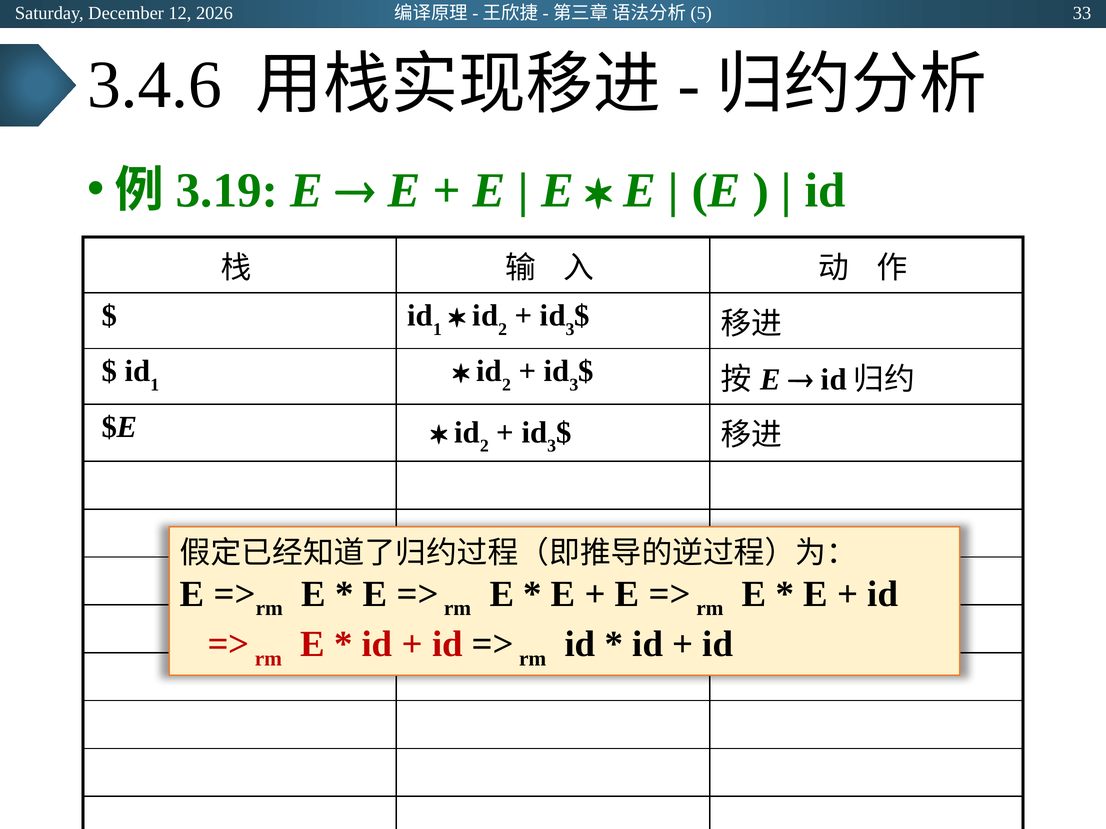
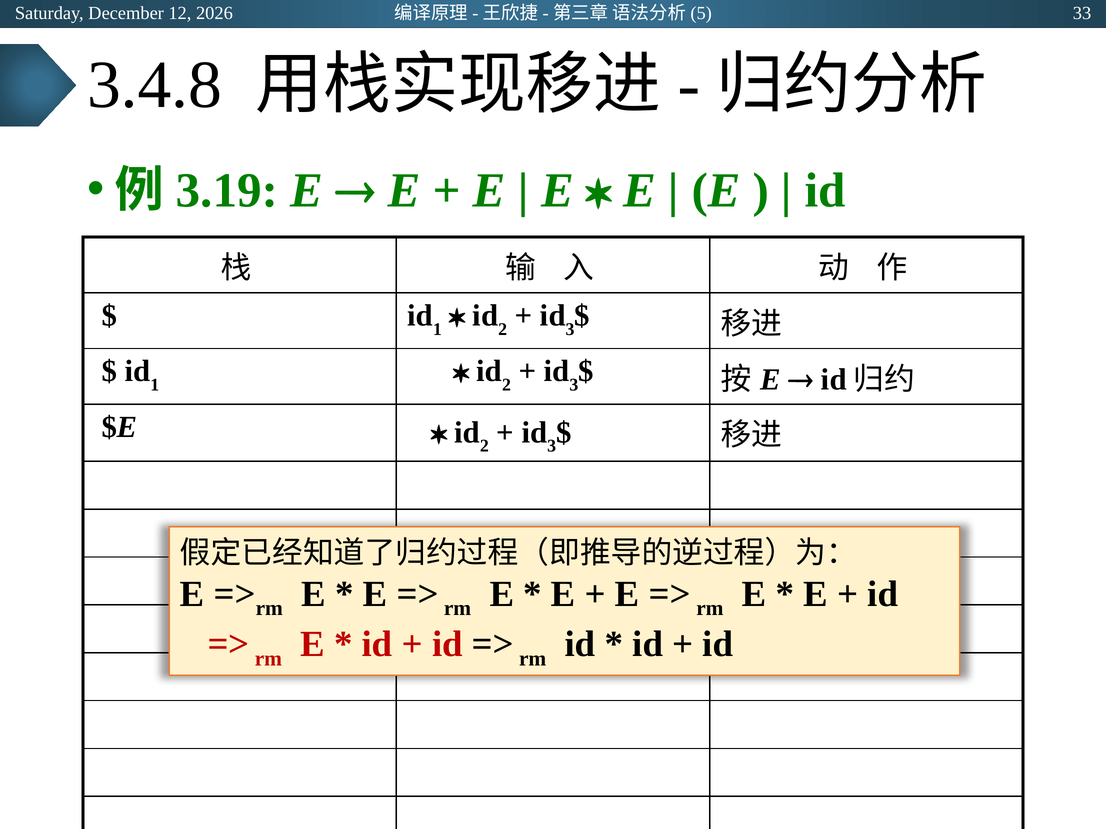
3.4.6: 3.4.6 -> 3.4.8 (155, 85)
